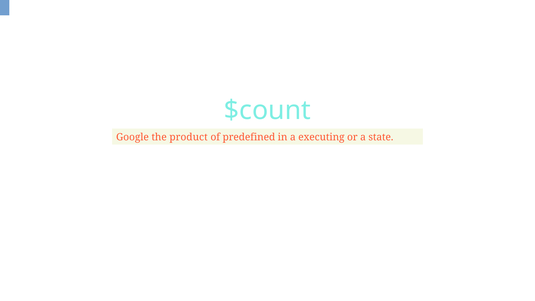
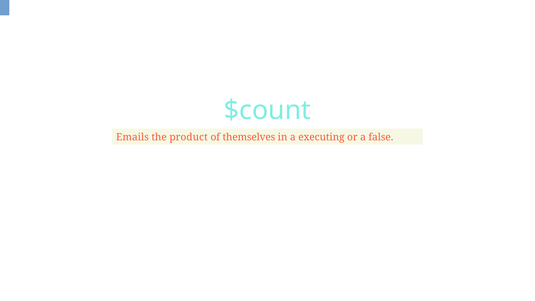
Google: Google -> Emails (132, 137)
predefined: predefined -> themselves (249, 137)
state: state -> false (381, 137)
